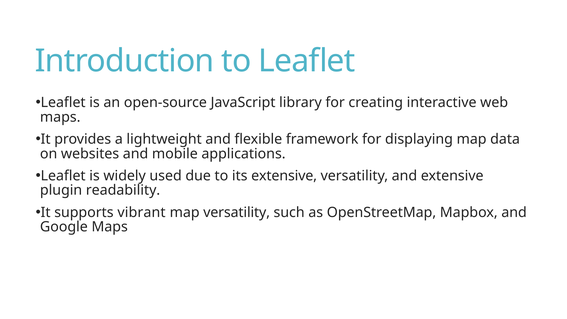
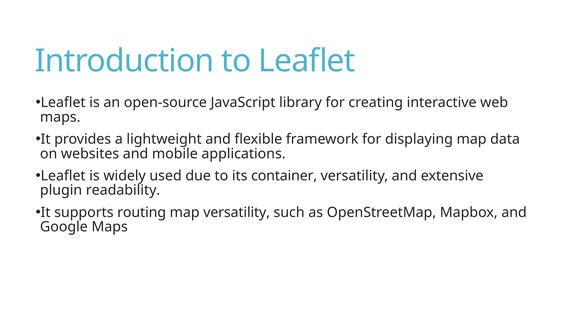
its extensive: extensive -> container (284, 176)
vibrant: vibrant -> routing (142, 212)
